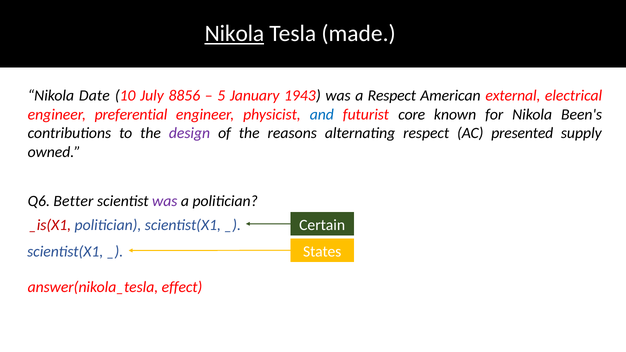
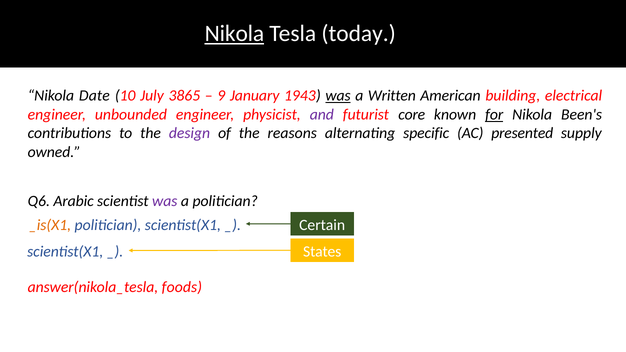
made: made -> today (359, 34)
8856: 8856 -> 3865 (184, 96)
5: 5 -> 9 (221, 96)
was underline: none -> present (338, 96)
a Respect: Respect -> Written (392, 96)
external: external -> building (513, 96)
preferential: preferential -> unbounded (131, 115)
and colour: blue -> purple (322, 115)
for underline: none -> present (494, 115)
alternating respect: respect -> specific (426, 133)
Better: Better -> Arabic (74, 201)
_is(X1 colour: red -> orange (50, 225)
effect: effect -> foods (182, 287)
